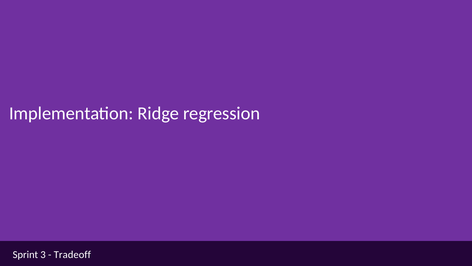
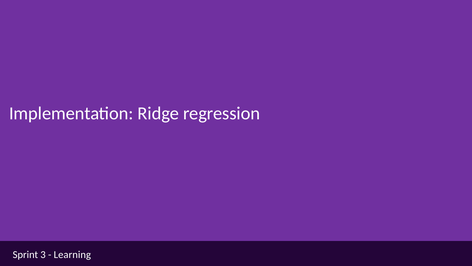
Tradeoff: Tradeoff -> Learning (72, 254)
